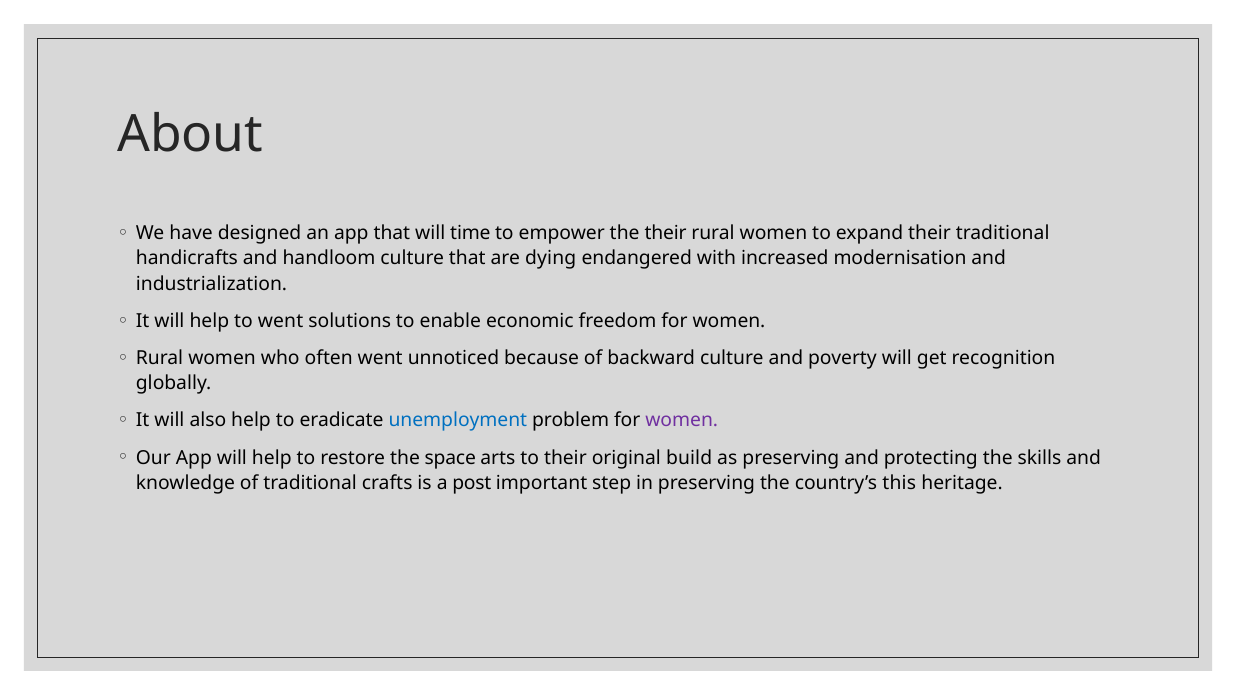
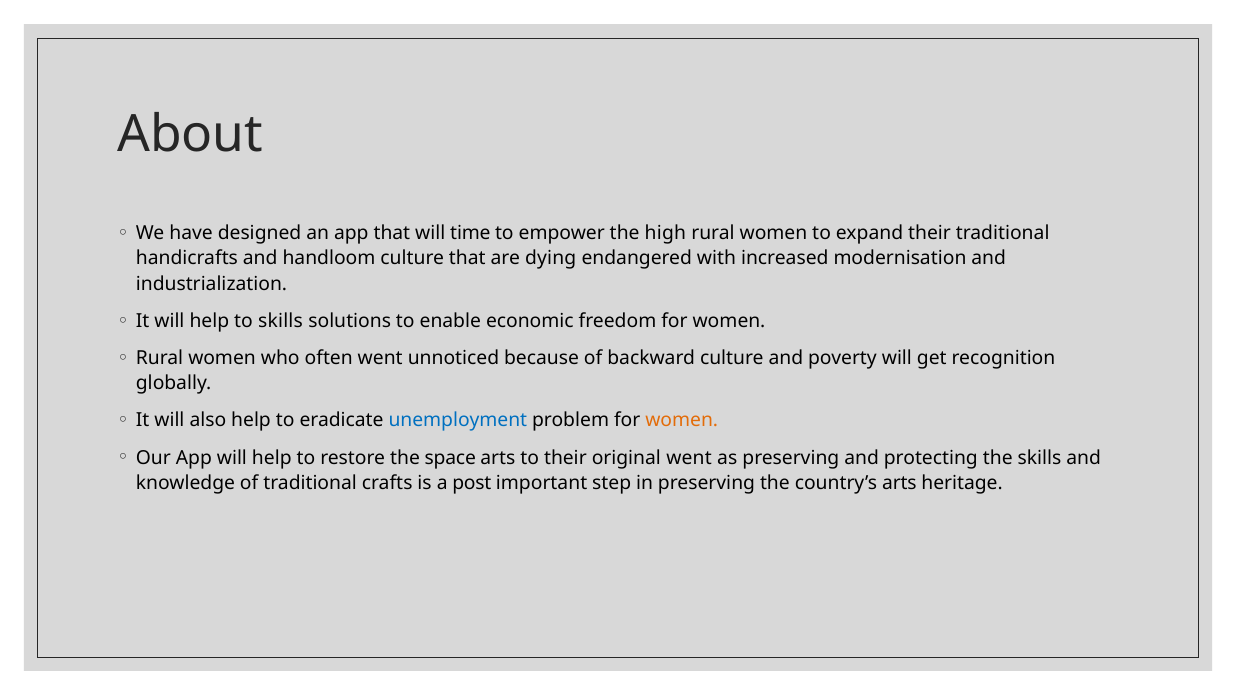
the their: their -> high (665, 233)
to went: went -> skills (281, 321)
women colour: purple -> orange (682, 421)
original build: build -> went (689, 458)
country’s this: this -> arts (899, 483)
